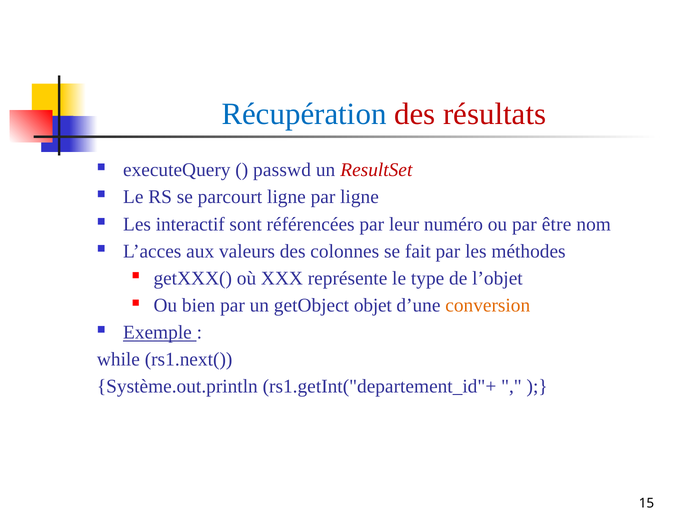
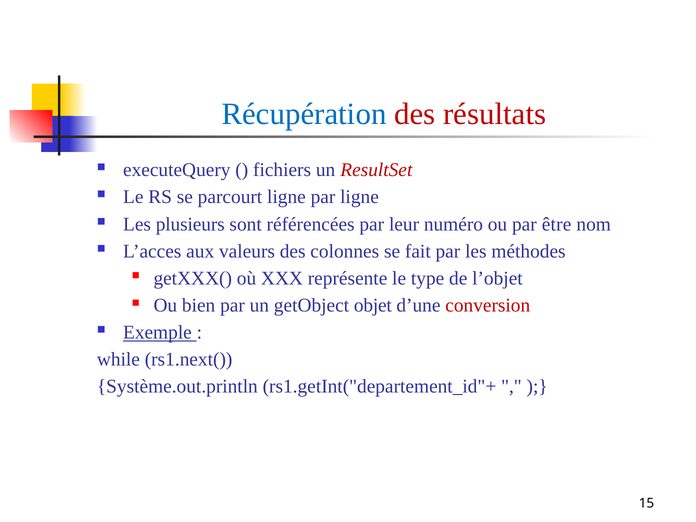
passwd: passwd -> fichiers (282, 170)
interactif: interactif -> plusieurs (190, 224)
conversion colour: orange -> red (488, 305)
